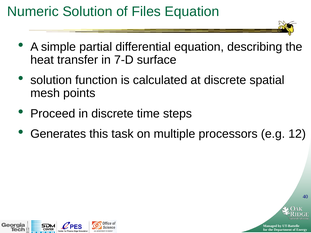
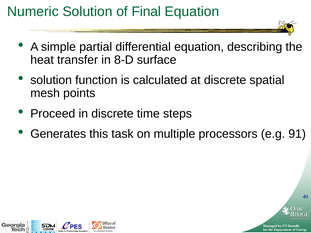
Files: Files -> Final (146, 11)
7-D: 7-D -> 8-D (124, 60)
12: 12 -> 91 (297, 134)
